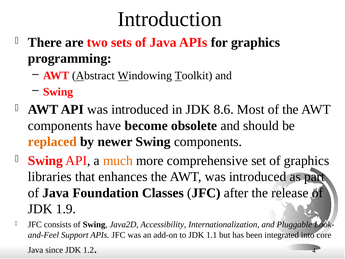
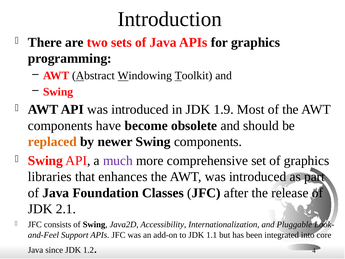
8.6: 8.6 -> 1.9 (224, 109)
much colour: orange -> purple (118, 160)
1.9: 1.9 -> 2.1 (66, 209)
